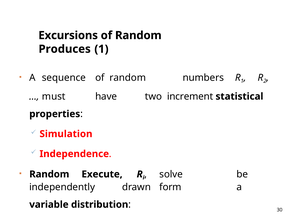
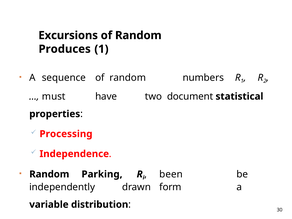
increment: increment -> document (190, 96)
Simulation: Simulation -> Processing (66, 134)
Execute: Execute -> Parking (102, 174)
solve: solve -> been (171, 174)
